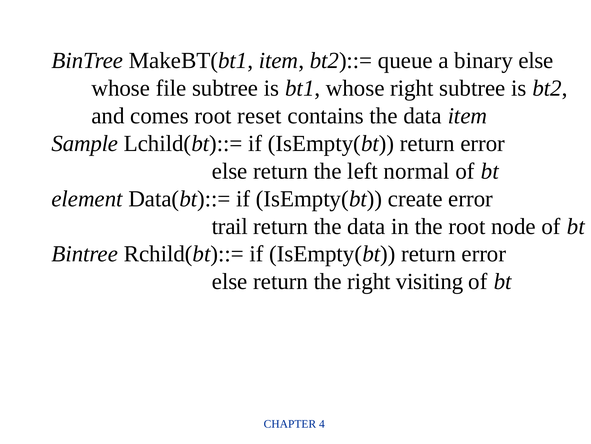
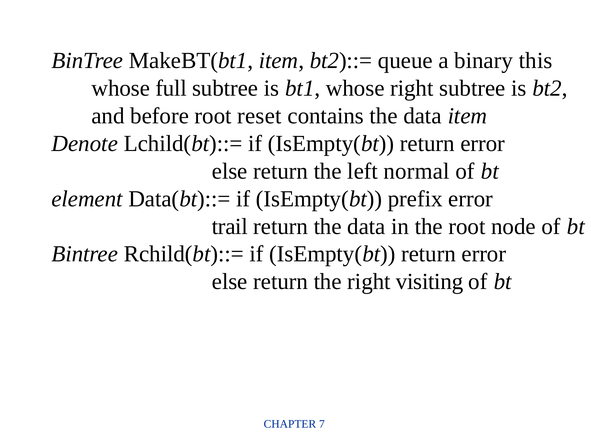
binary else: else -> this (536, 60)
file: file -> full (171, 88)
comes: comes -> before (160, 116)
Sample: Sample -> Denote (85, 143)
create: create -> prefix (415, 198)
4: 4 -> 7 (322, 423)
